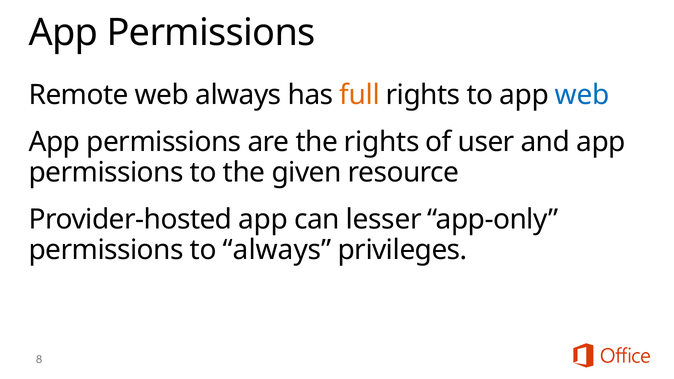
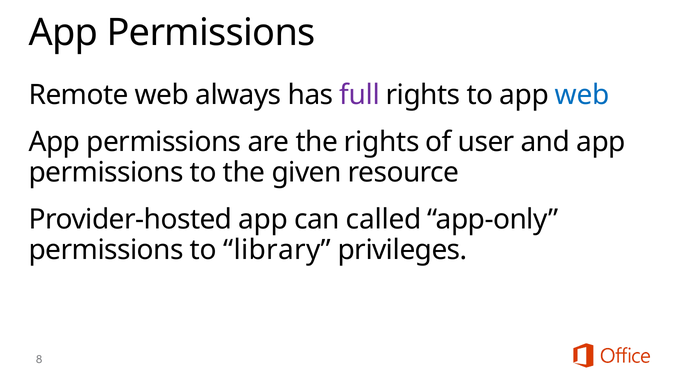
full colour: orange -> purple (360, 95)
lesser: lesser -> called (384, 220)
to always: always -> library (277, 250)
